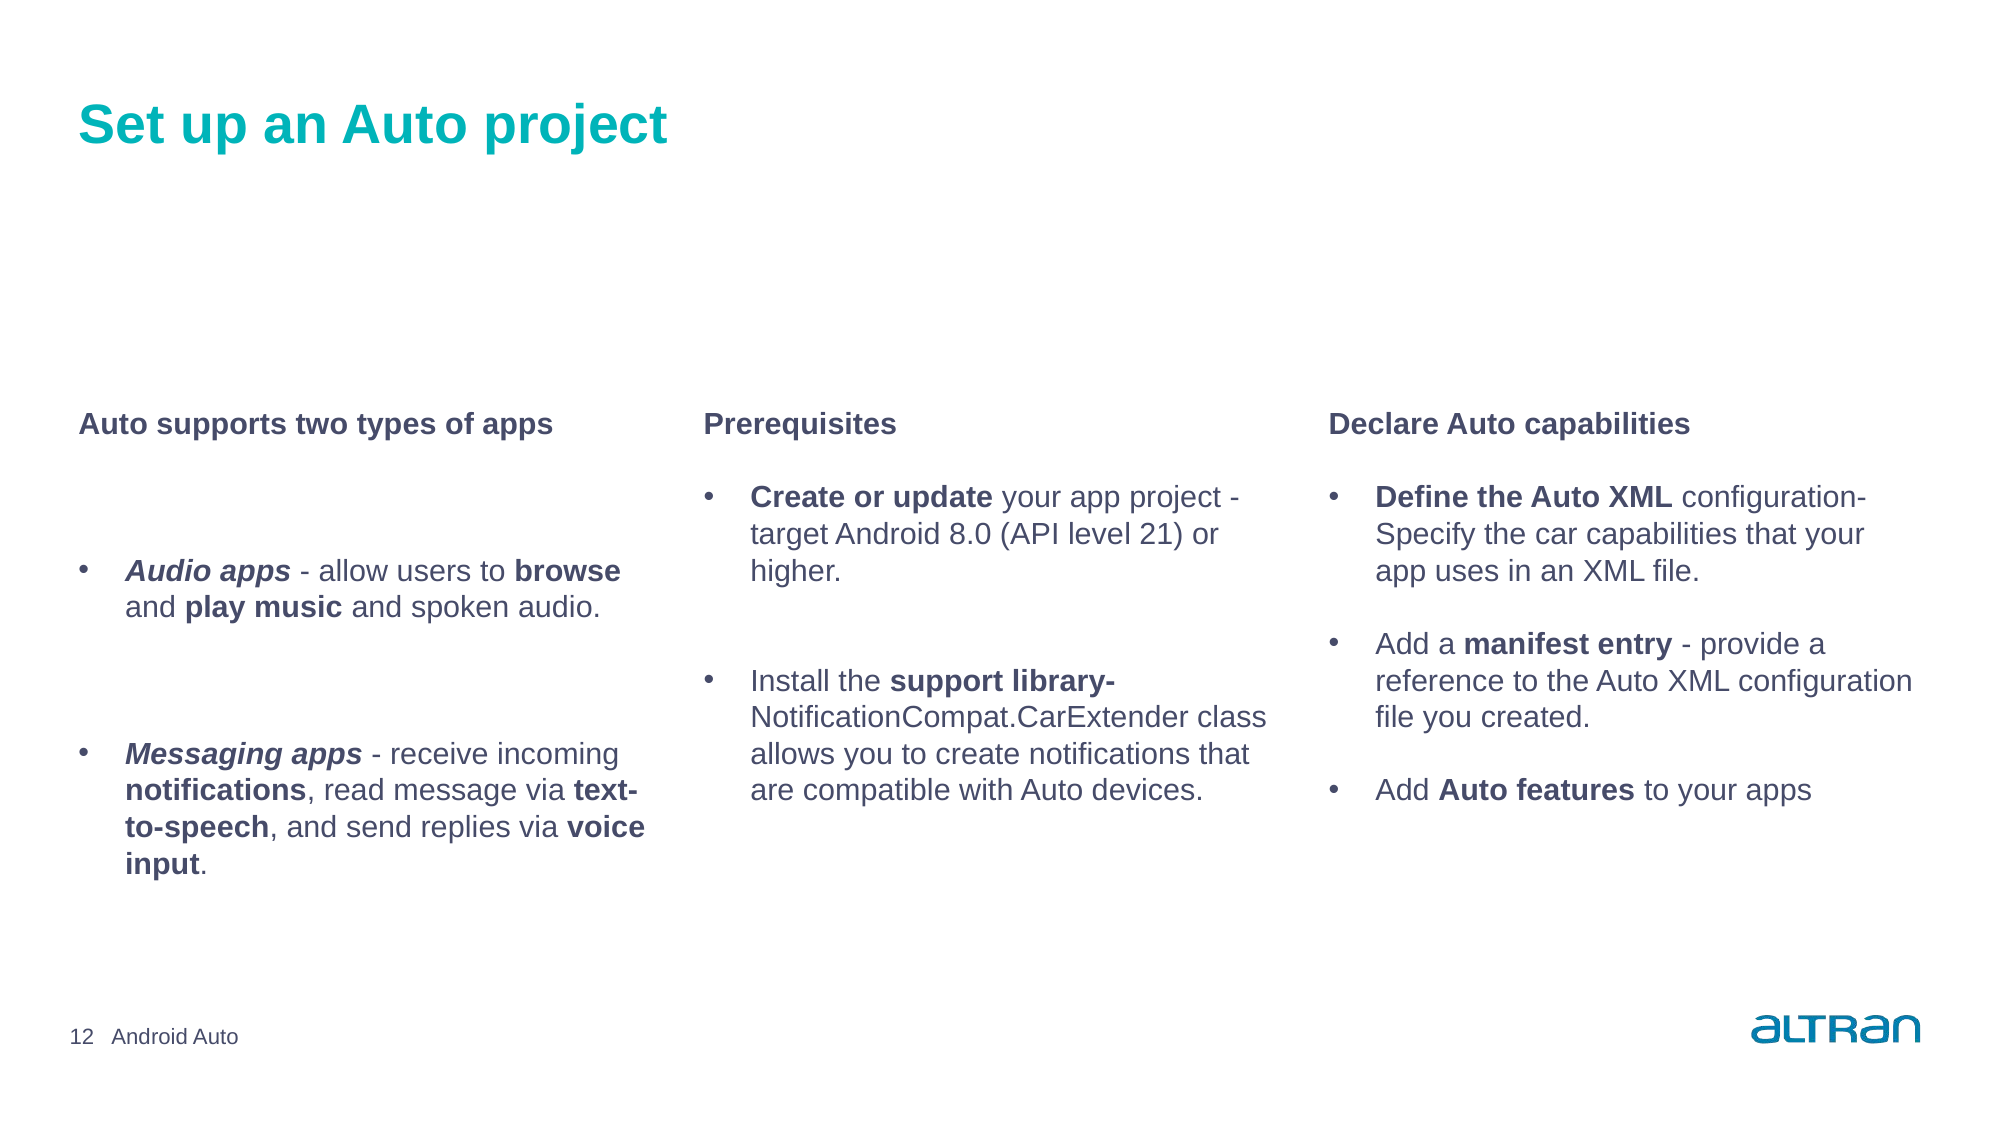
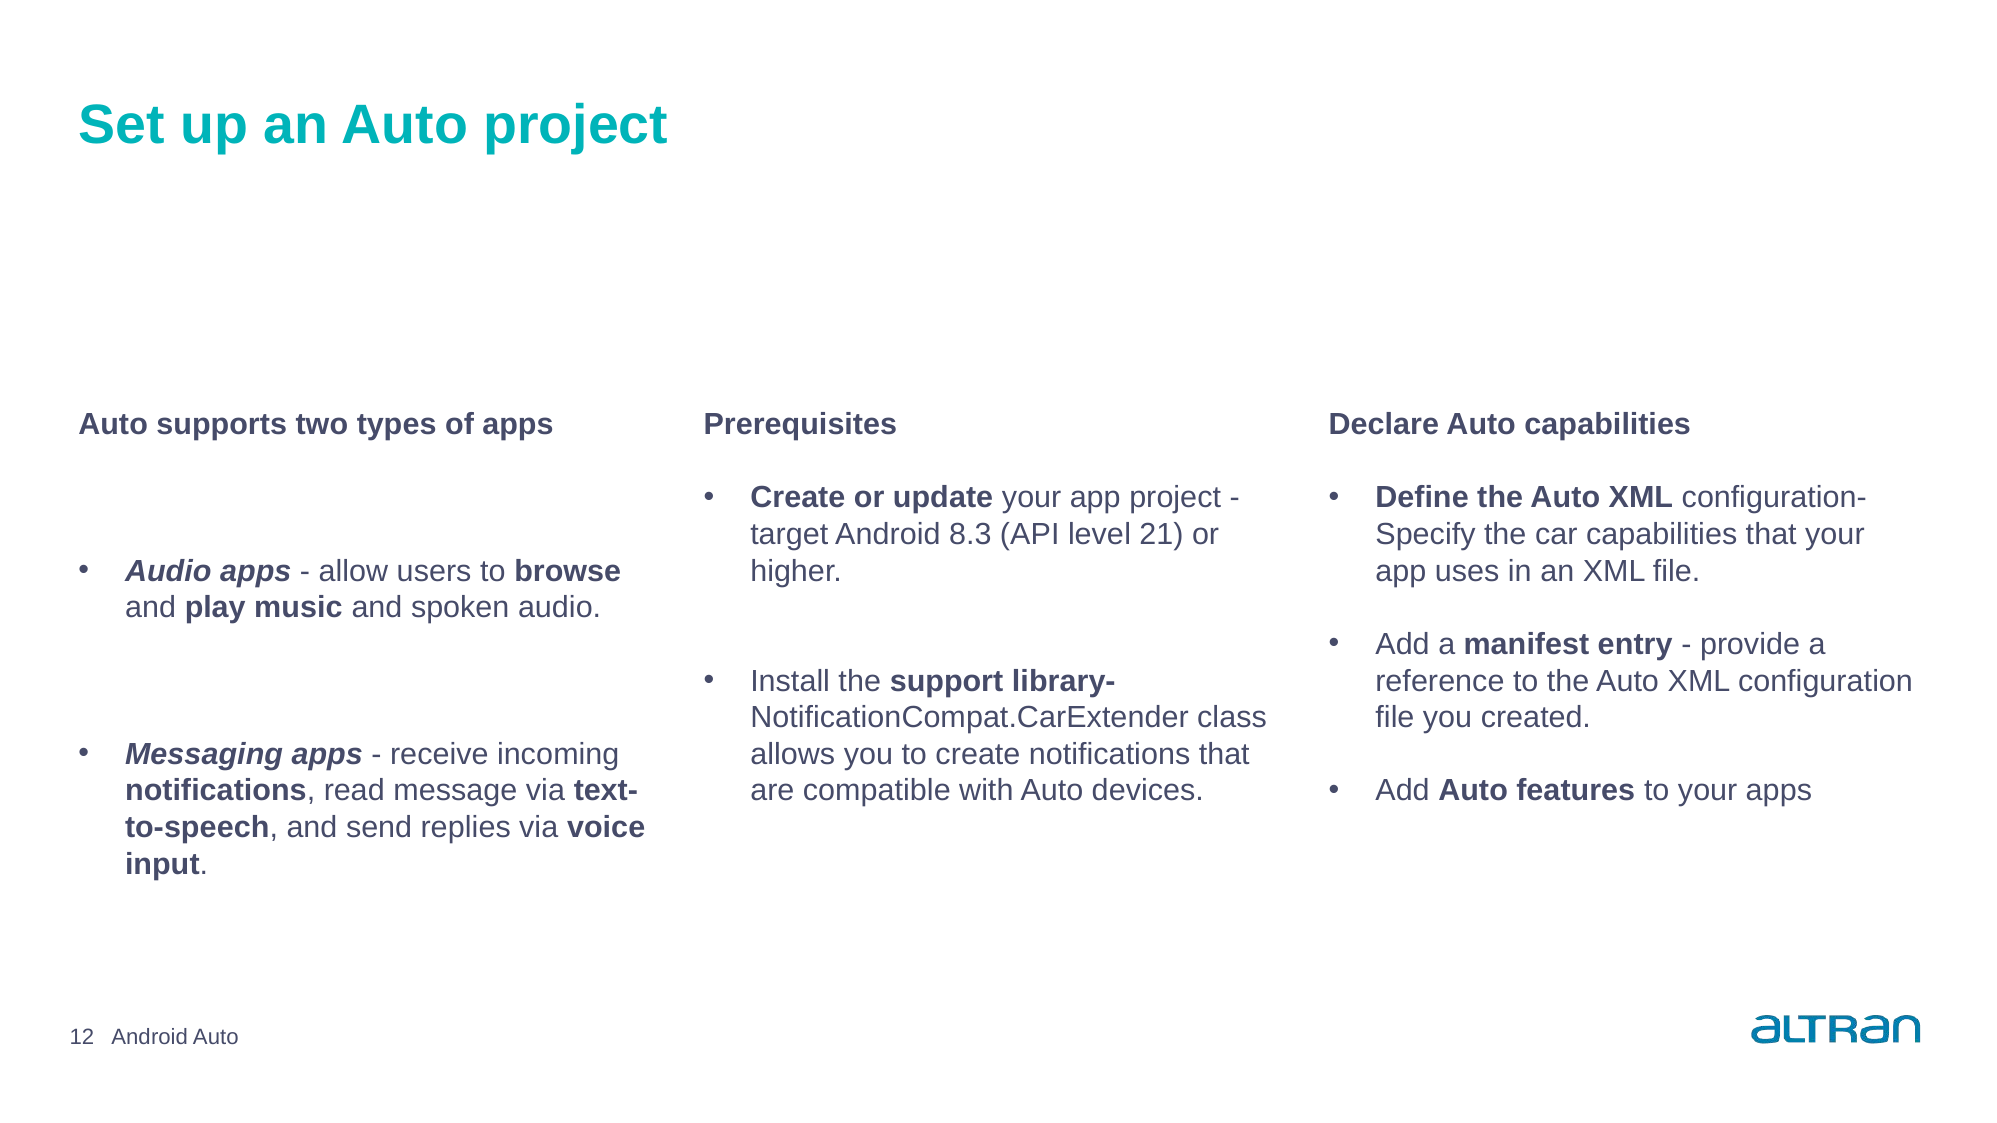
8.0: 8.0 -> 8.3 (970, 535)
